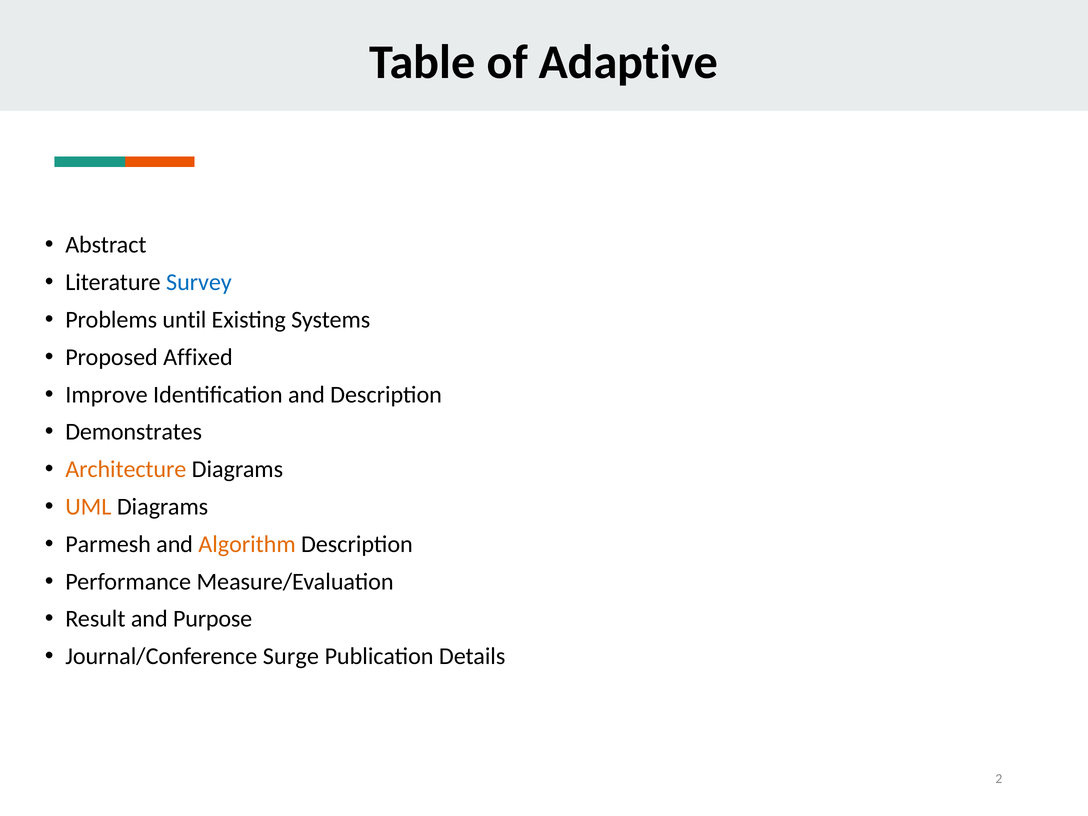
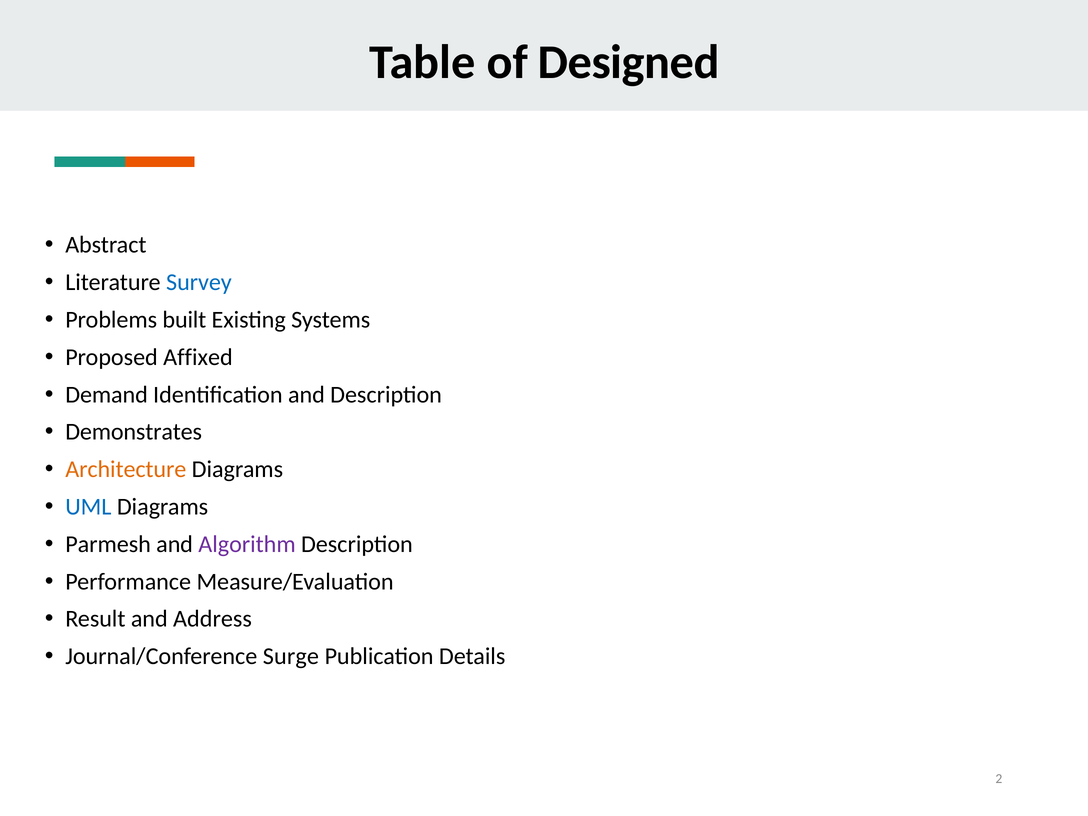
Adaptive: Adaptive -> Designed (629, 62)
until: until -> built (184, 320)
Improve: Improve -> Demand (107, 395)
UML colour: orange -> blue (88, 507)
Algorithm colour: orange -> purple (247, 544)
Purpose: Purpose -> Address (213, 619)
